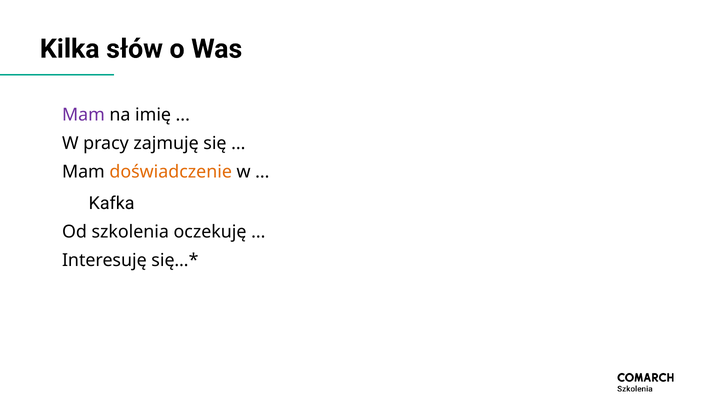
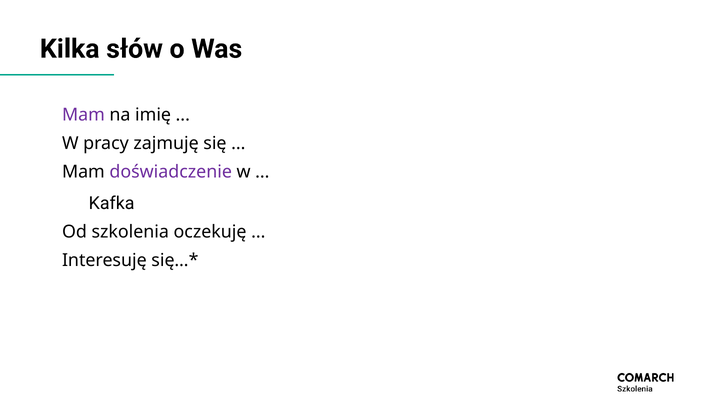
doświadczenie colour: orange -> purple (171, 172)
